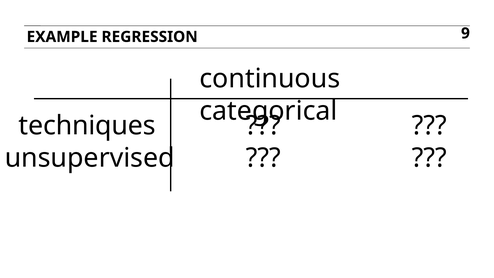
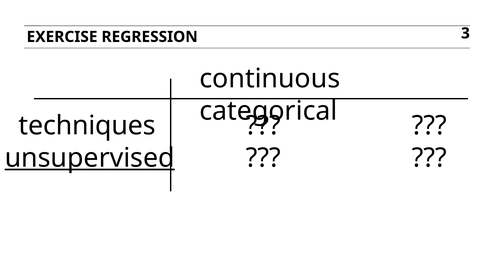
EXAMPLE: EXAMPLE -> EXERCISE (62, 37)
9: 9 -> 3 (465, 33)
unsupervised underline: none -> present (90, 158)
